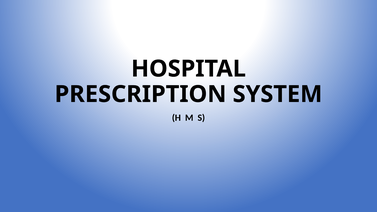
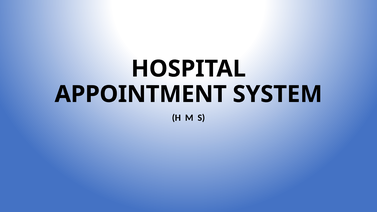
PRESCRIPTION: PRESCRIPTION -> APPOINTMENT (141, 94)
